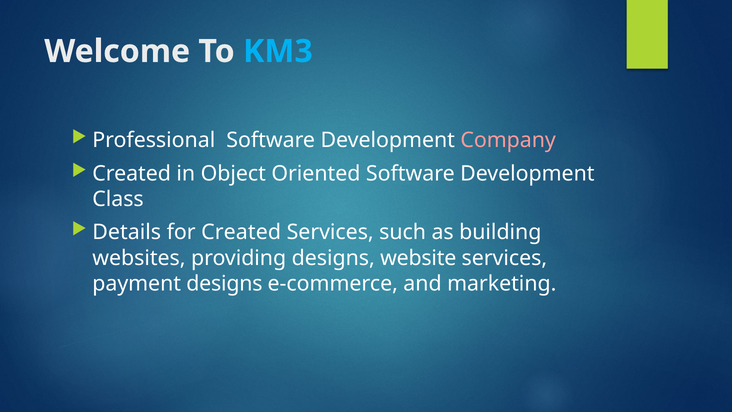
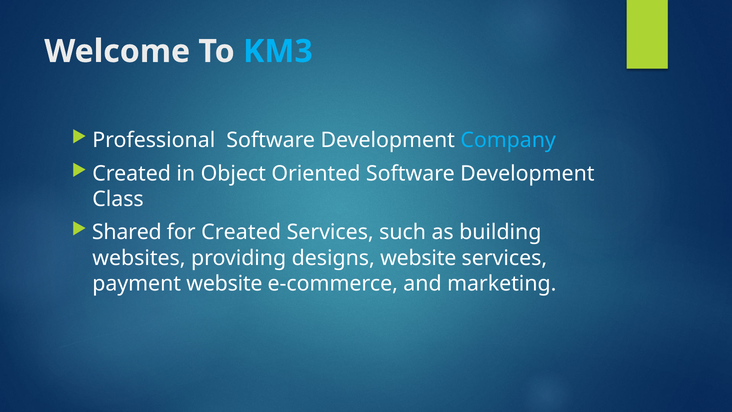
Company colour: pink -> light blue (508, 140)
Details: Details -> Shared (127, 232)
payment designs: designs -> website (224, 283)
